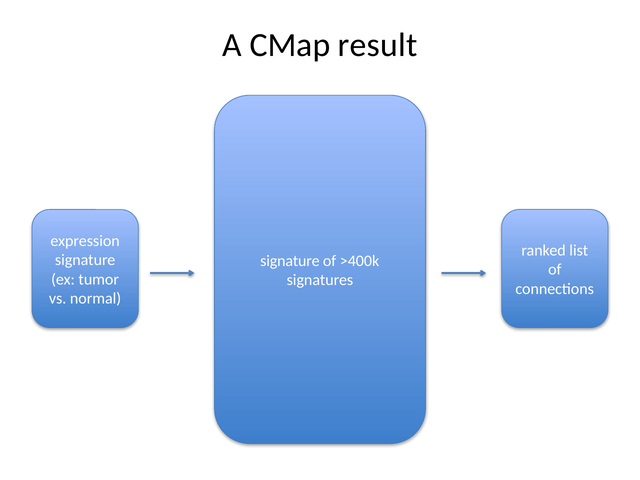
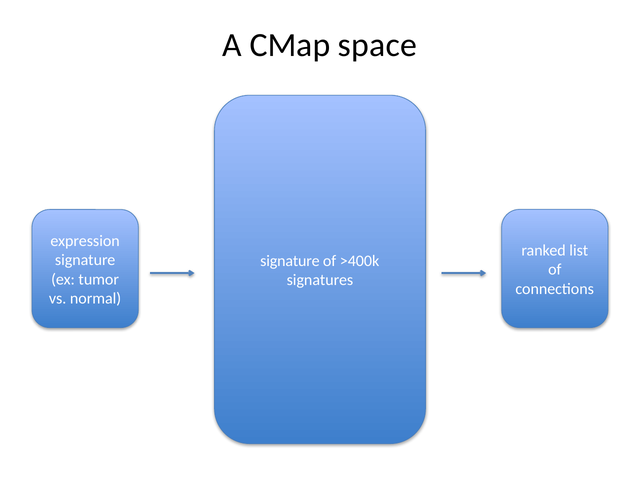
result: result -> space (378, 45)
